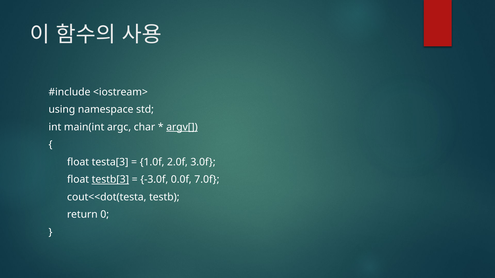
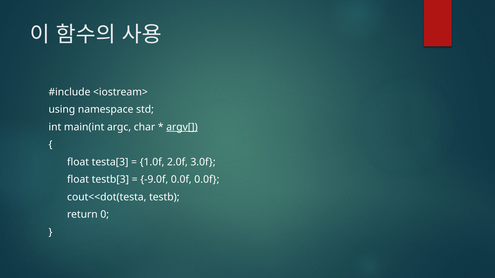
testb[3 underline: present -> none (110, 180)
-3.0f: -3.0f -> -9.0f (154, 180)
0.0f 7.0f: 7.0f -> 0.0f (207, 180)
